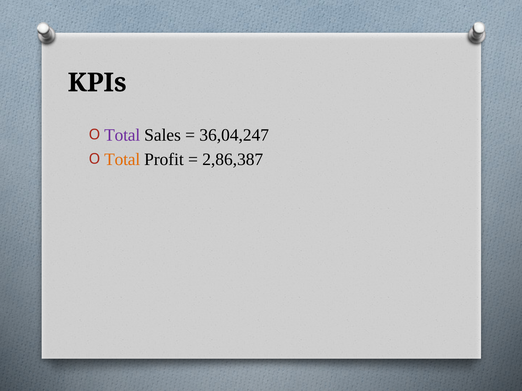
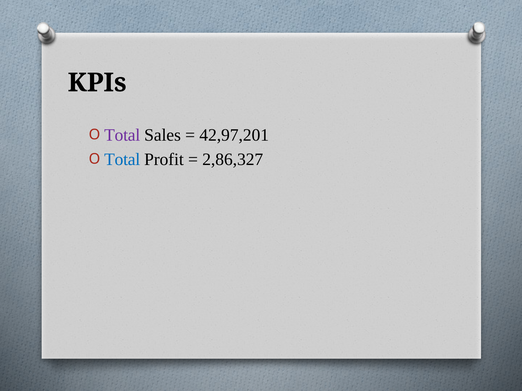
36,04,247: 36,04,247 -> 42,97,201 (234, 135)
Total colour: orange -> blue (122, 160)
2,86,387: 2,86,387 -> 2,86,327 (233, 160)
